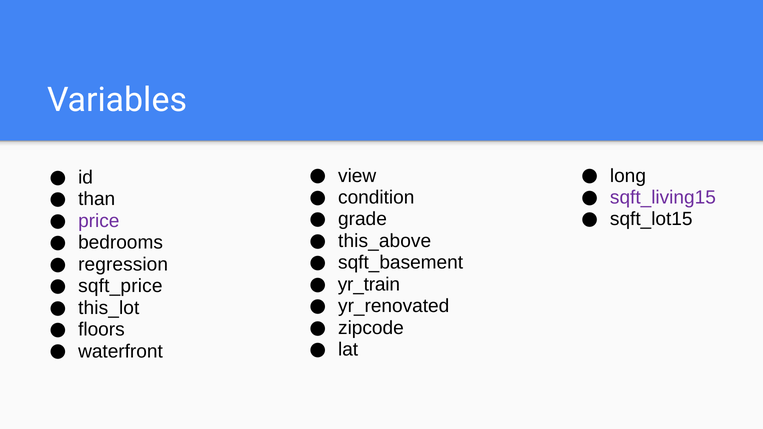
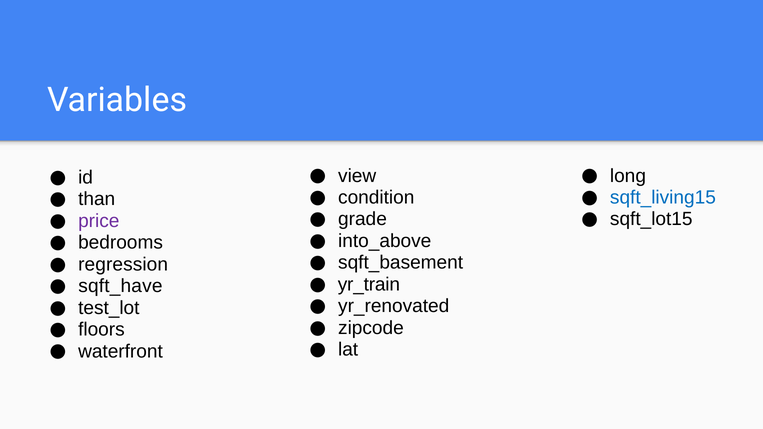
sqft_living15 colour: purple -> blue (663, 198)
this_above: this_above -> into_above (385, 241)
sqft_price: sqft_price -> sqft_have (120, 286)
this_lot: this_lot -> test_lot (109, 308)
